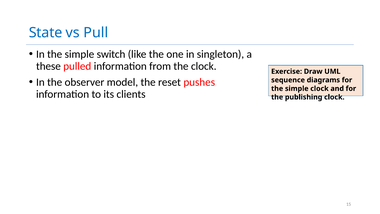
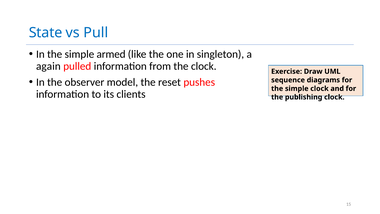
switch: switch -> armed (111, 54)
these: these -> again (48, 66)
